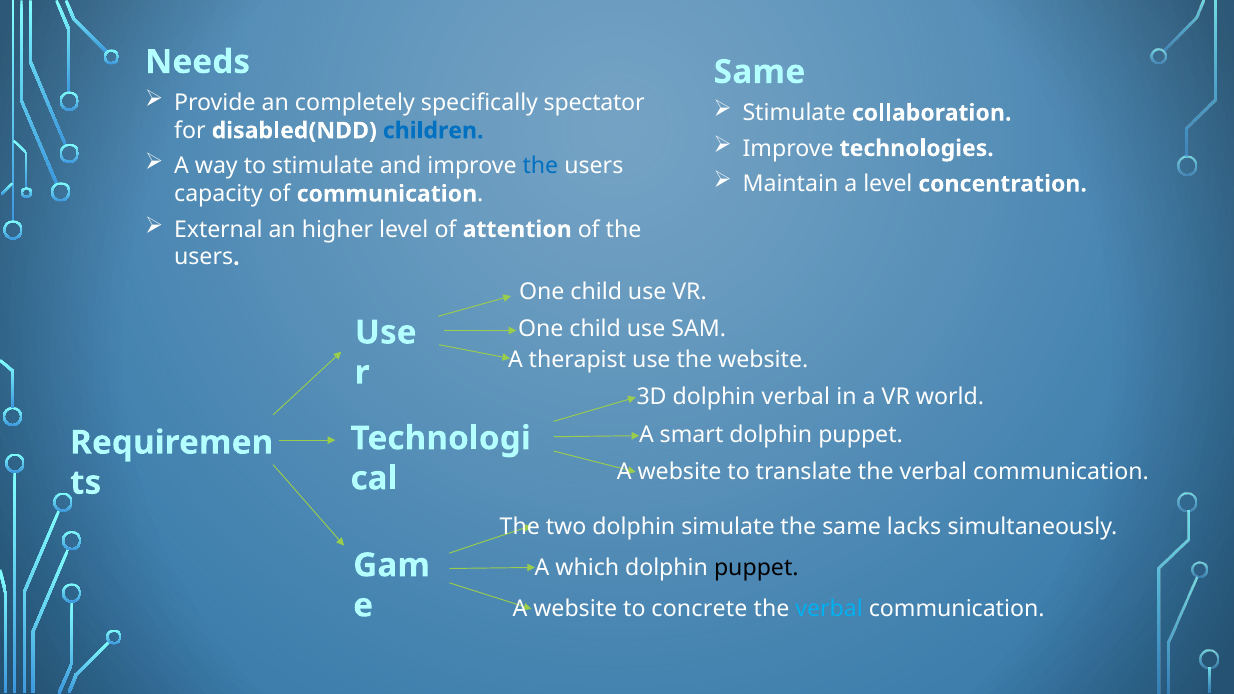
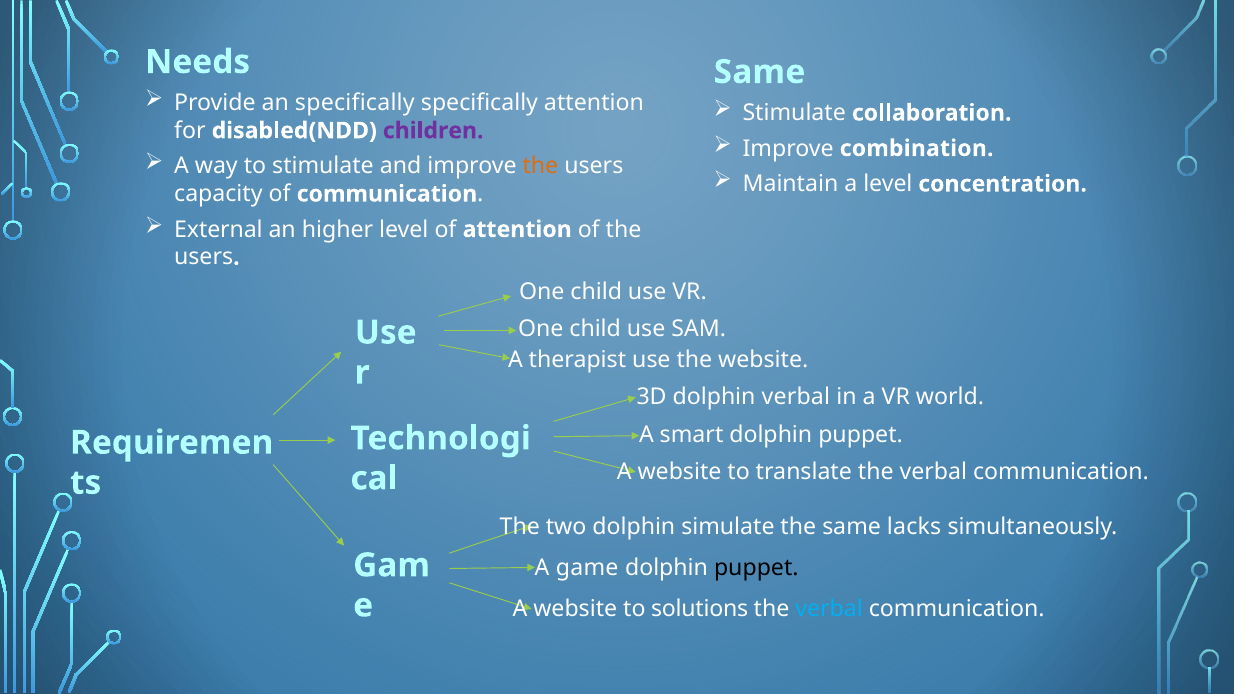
an completely: completely -> specifically (355, 103)
specifically spectator: spectator -> attention (594, 103)
children colour: blue -> purple (433, 131)
technologies: technologies -> combination (917, 148)
the colour: blue -> orange (540, 166)
which: which -> game (587, 568)
concrete: concrete -> solutions (700, 609)
